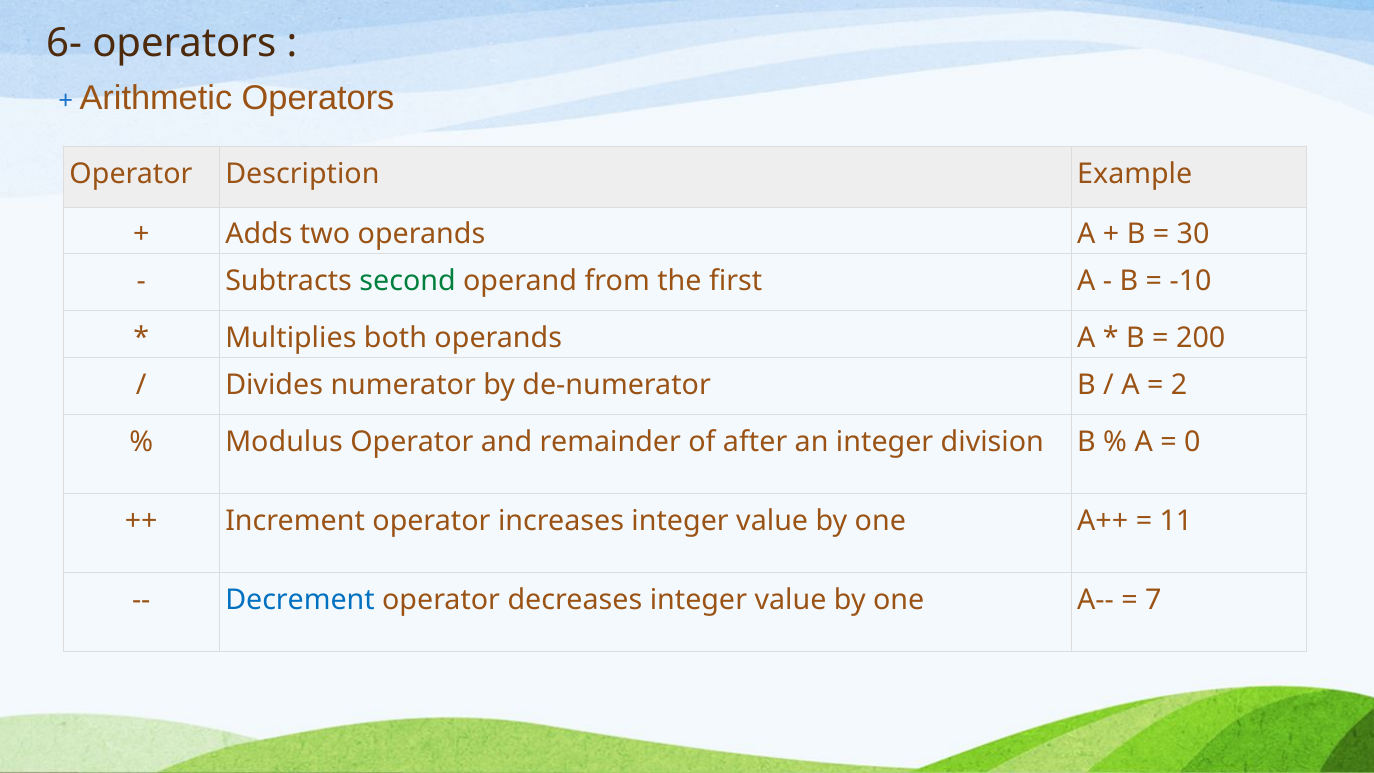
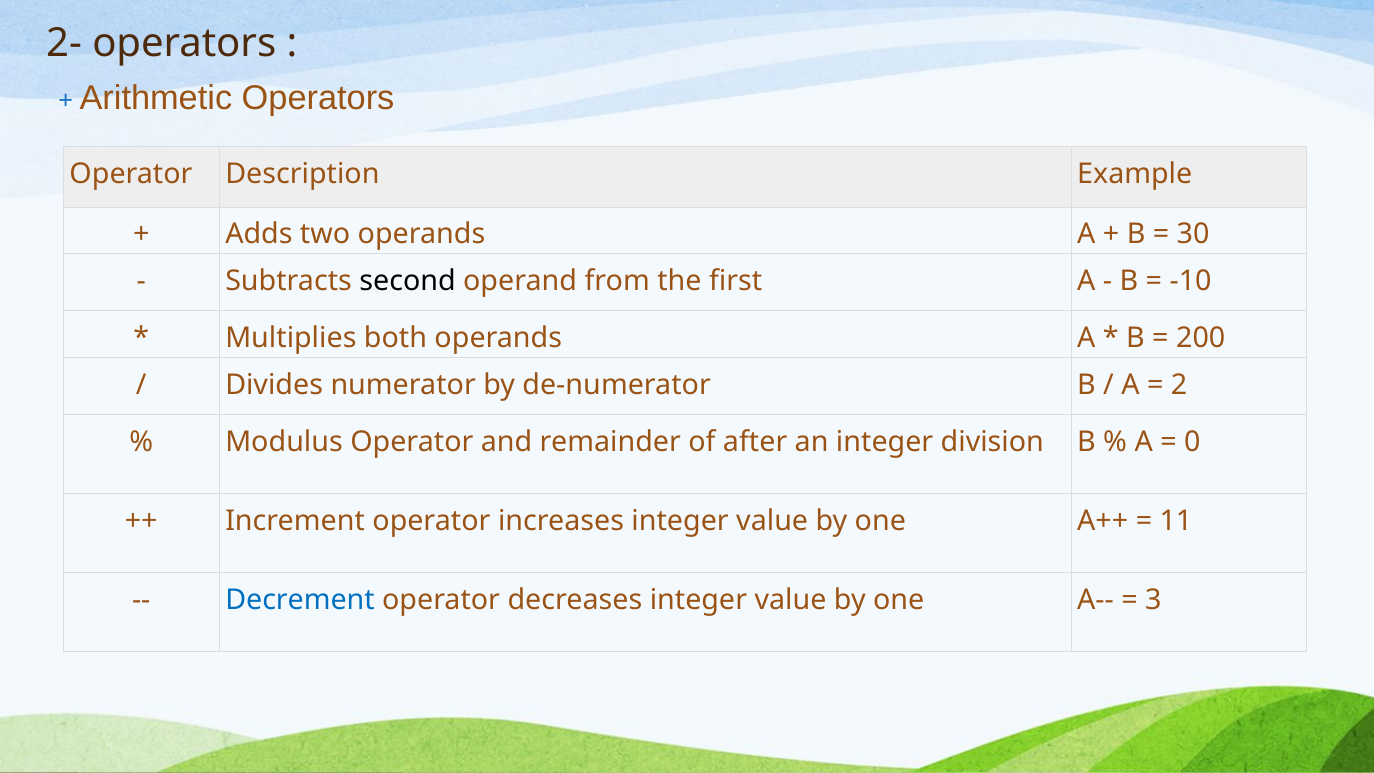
6-: 6- -> 2- (64, 43)
second colour: green -> black (408, 281)
7: 7 -> 3 (1153, 599)
